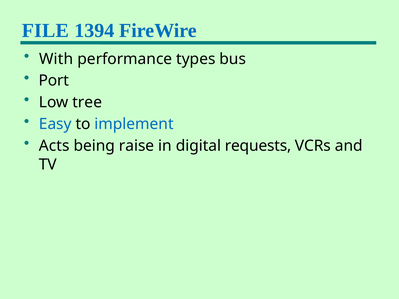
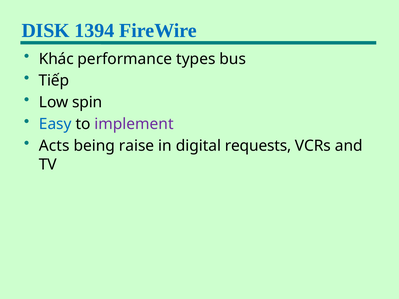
FILE: FILE -> DISK (46, 31)
With: With -> Khác (56, 59)
Port: Port -> Tiếp (54, 81)
tree: tree -> spin (87, 102)
implement colour: blue -> purple (134, 124)
